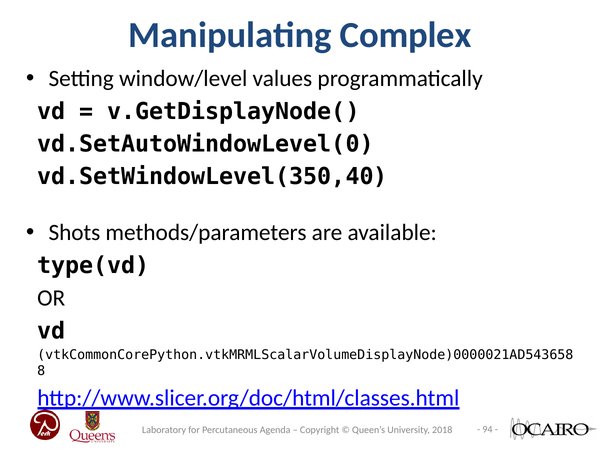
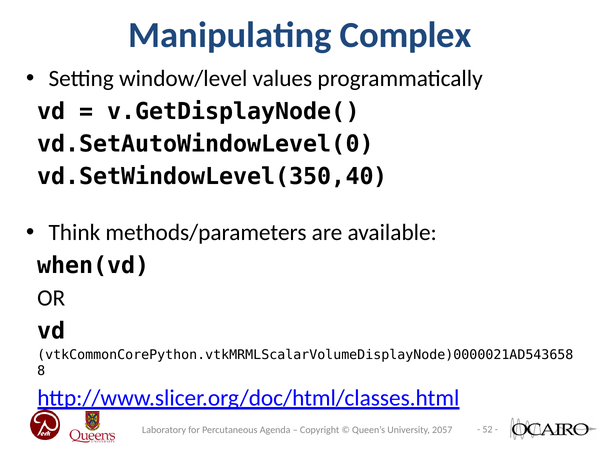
Shots: Shots -> Think (74, 233)
type(vd: type(vd -> when(vd (93, 265)
94: 94 -> 52 (488, 430)
2018: 2018 -> 2057 (442, 430)
